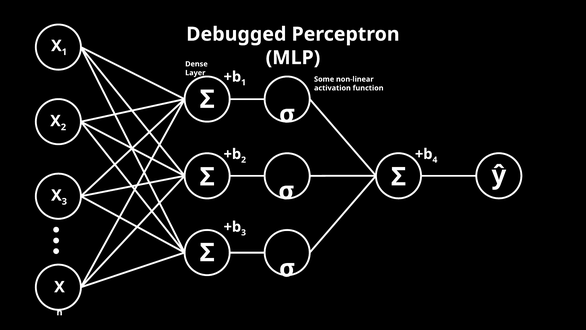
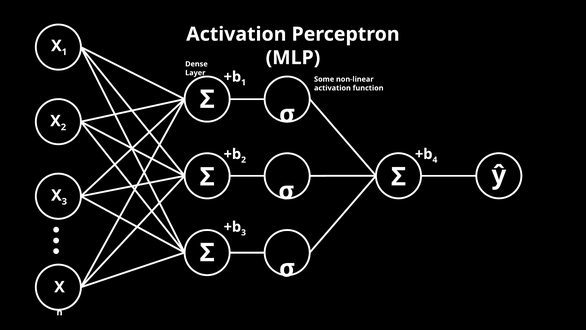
Debugged: Debugged -> Activation (236, 34)
